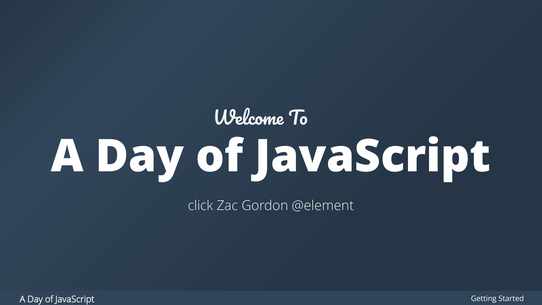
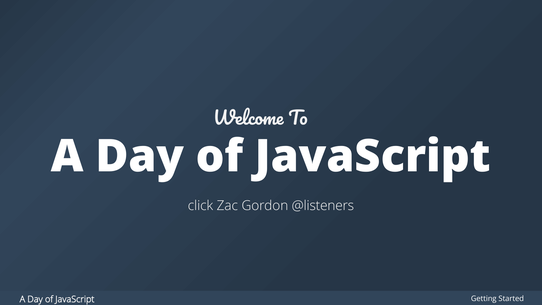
@element: @element -> @listeners (323, 206)
